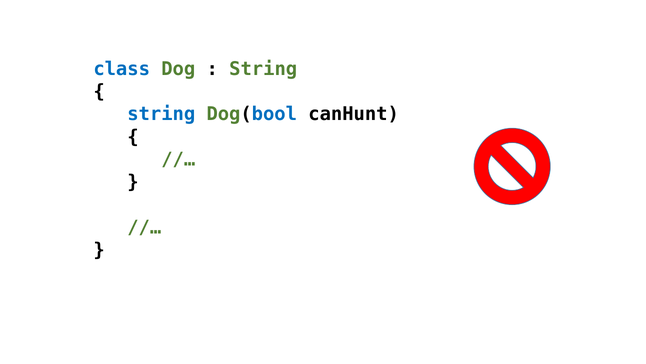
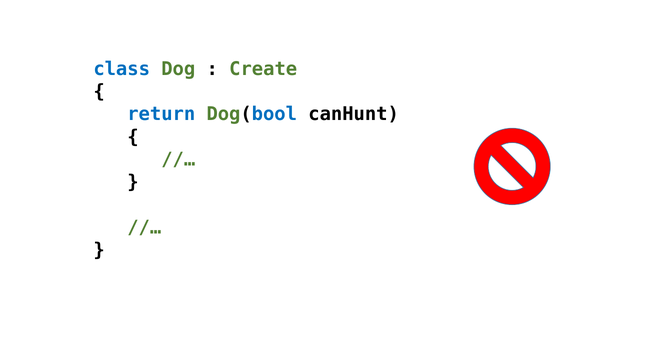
String: String -> Create (263, 69)
string: string -> return (161, 114)
